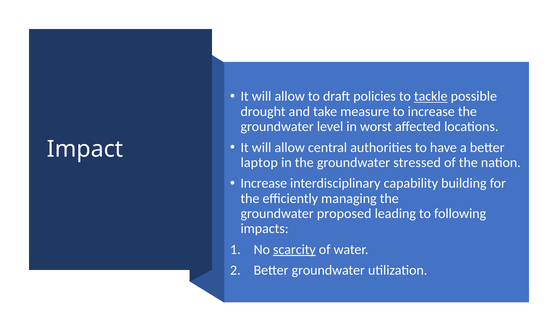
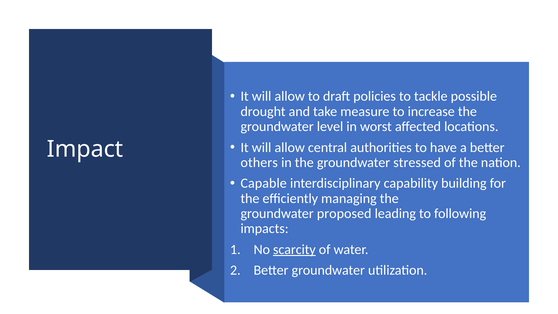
tackle underline: present -> none (431, 96)
laptop: laptop -> others (259, 162)
Increase: Increase -> Capable (264, 183)
